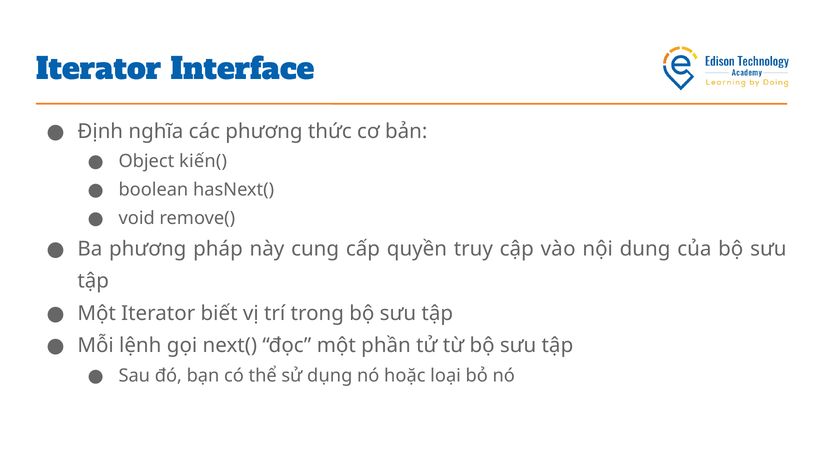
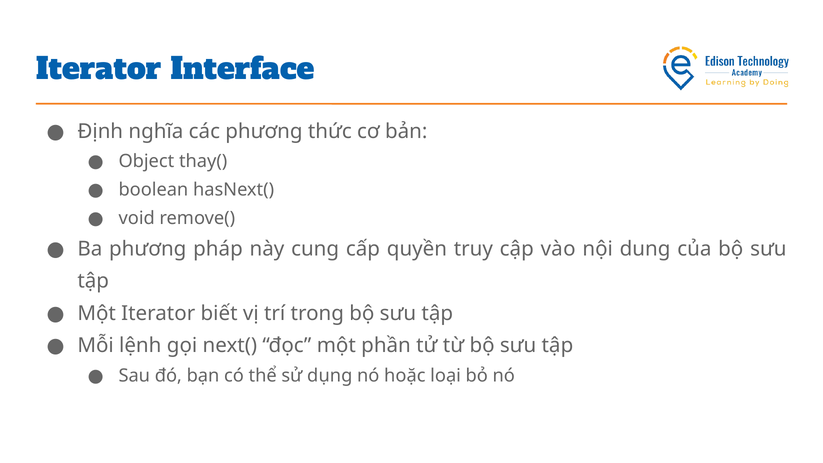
kiến(: kiến( -> thay( (203, 161)
